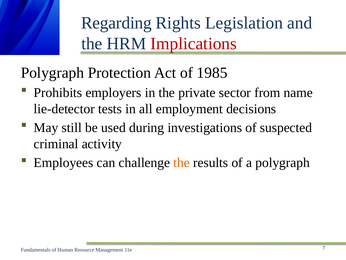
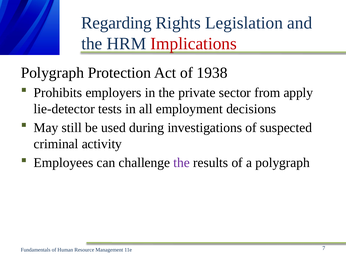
1985: 1985 -> 1938 (212, 73)
name: name -> apply (298, 92)
the colour: orange -> purple (182, 162)
